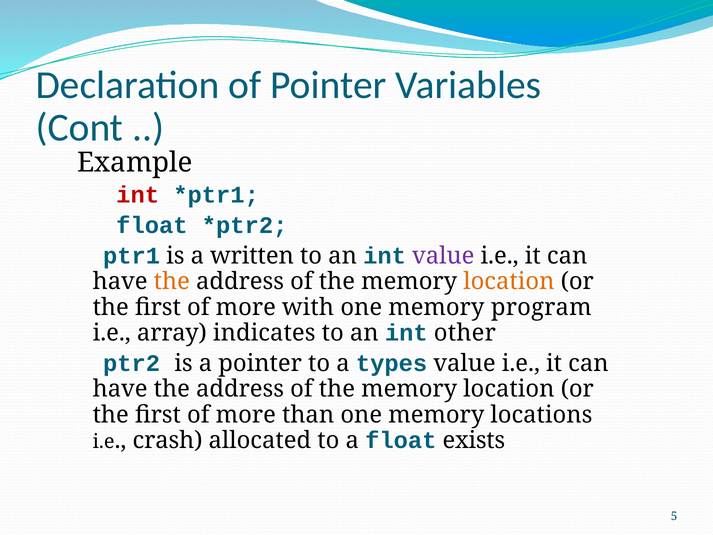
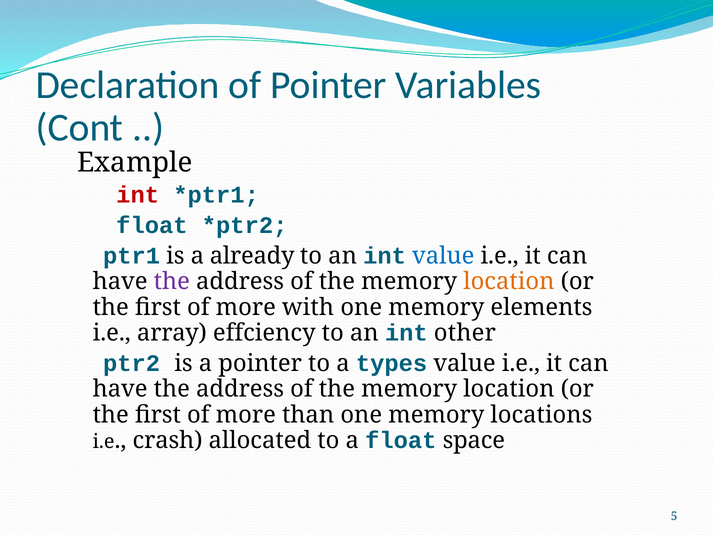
written: written -> already (252, 256)
value colour: purple -> blue (443, 256)
the colour: orange -> purple (172, 282)
program: program -> elements (541, 307)
indicates: indicates -> effciency (264, 333)
exists: exists -> space (474, 440)
